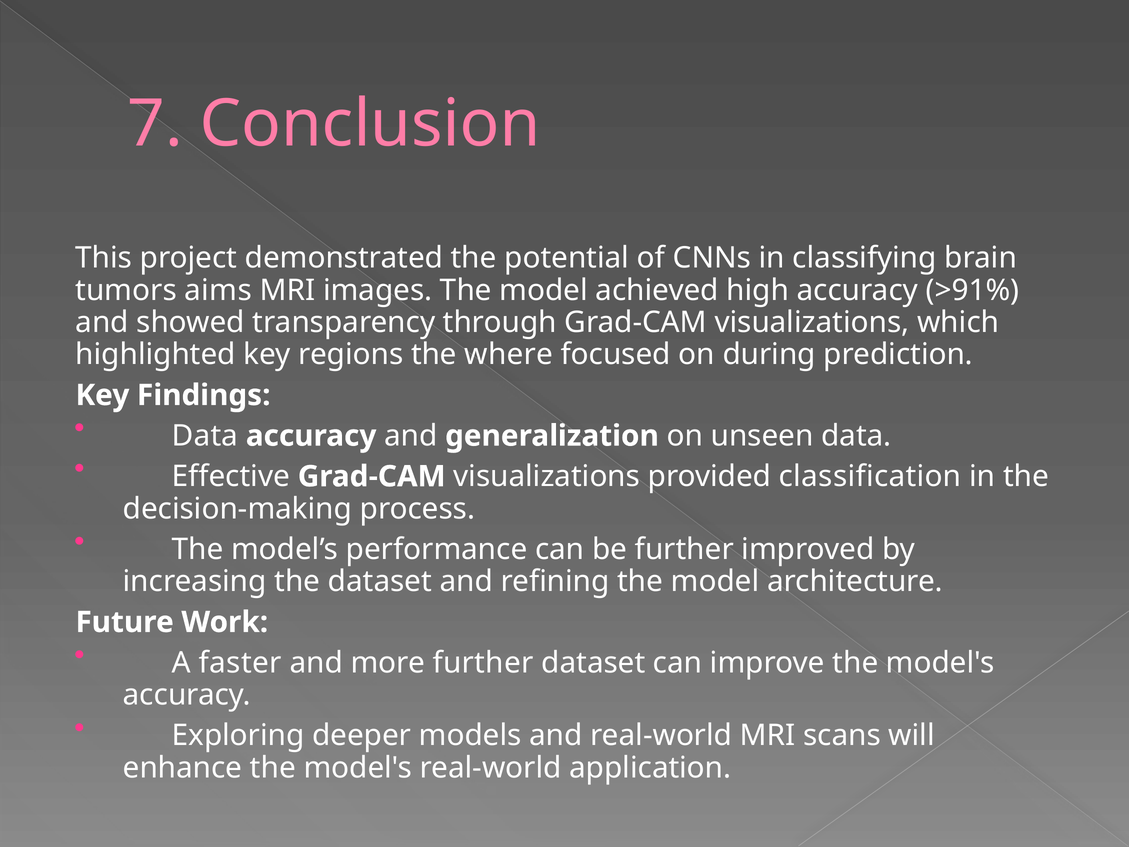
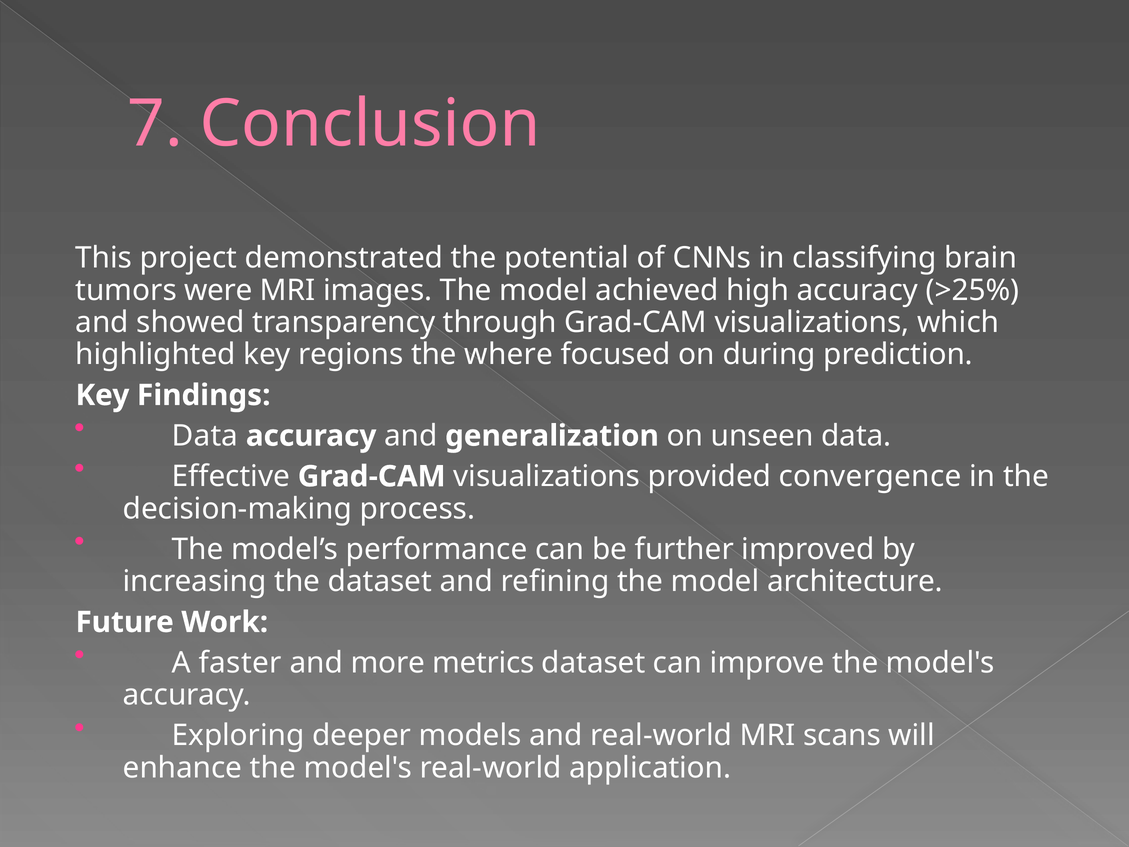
aims: aims -> were (218, 290)
>91%: >91% -> >25% (972, 290)
classification: classification -> convergence (870, 476)
more further: further -> metrics (483, 663)
